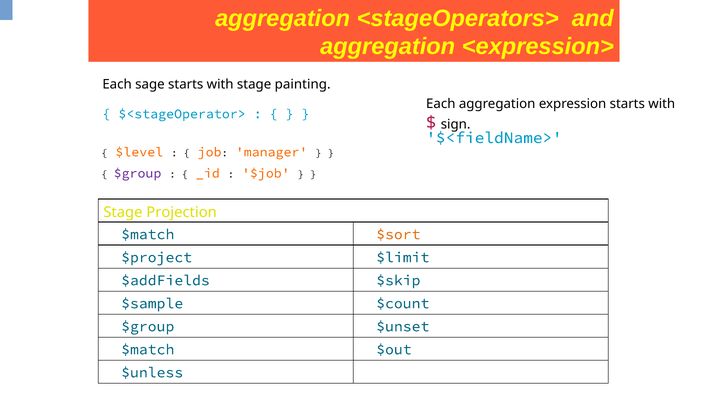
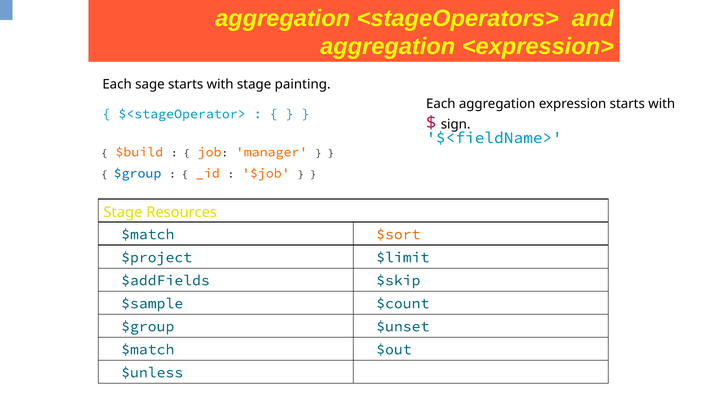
$level: $level -> $build (139, 152)
$group colour: purple -> blue (138, 173)
Projection: Projection -> Resources (182, 213)
